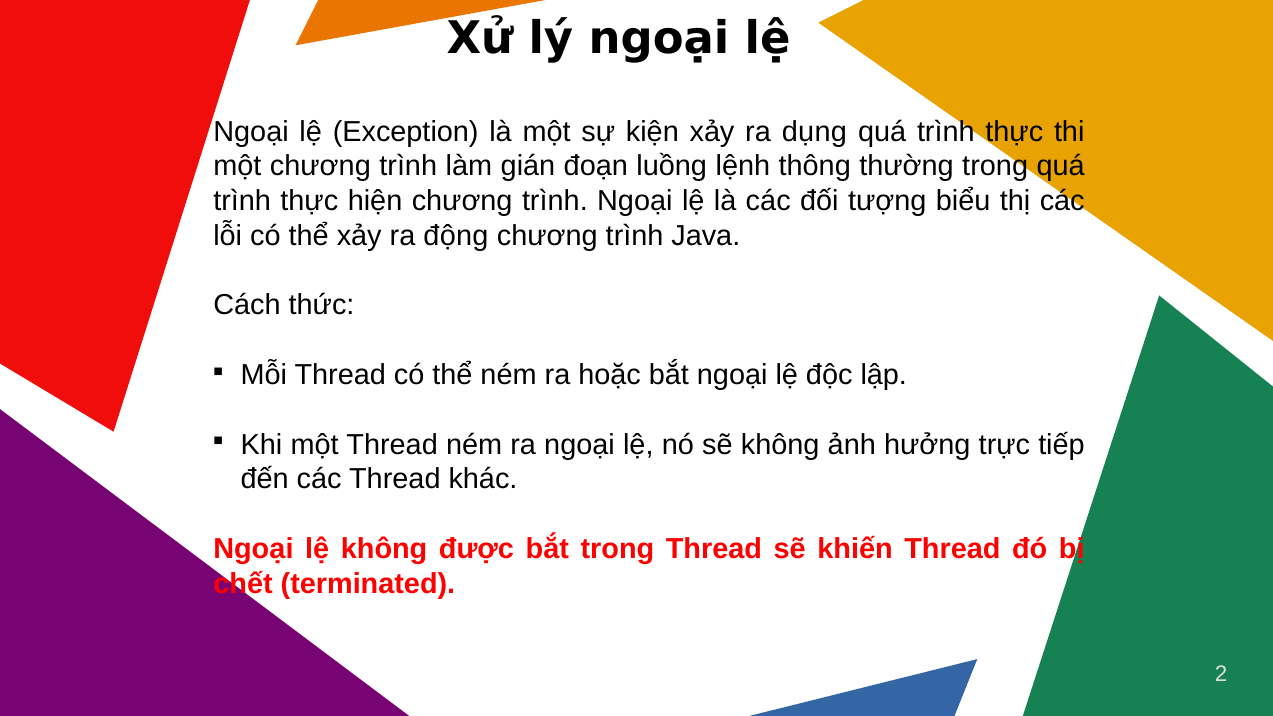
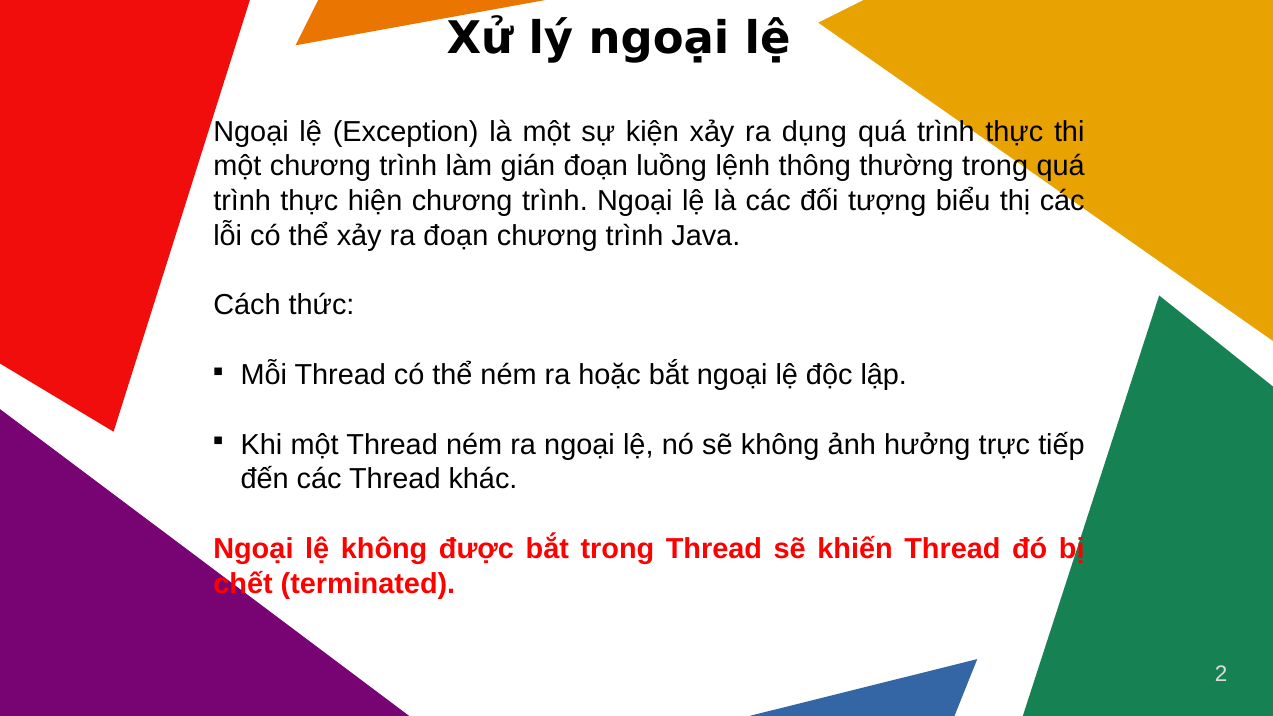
ra động: động -> đoạn (456, 236)
